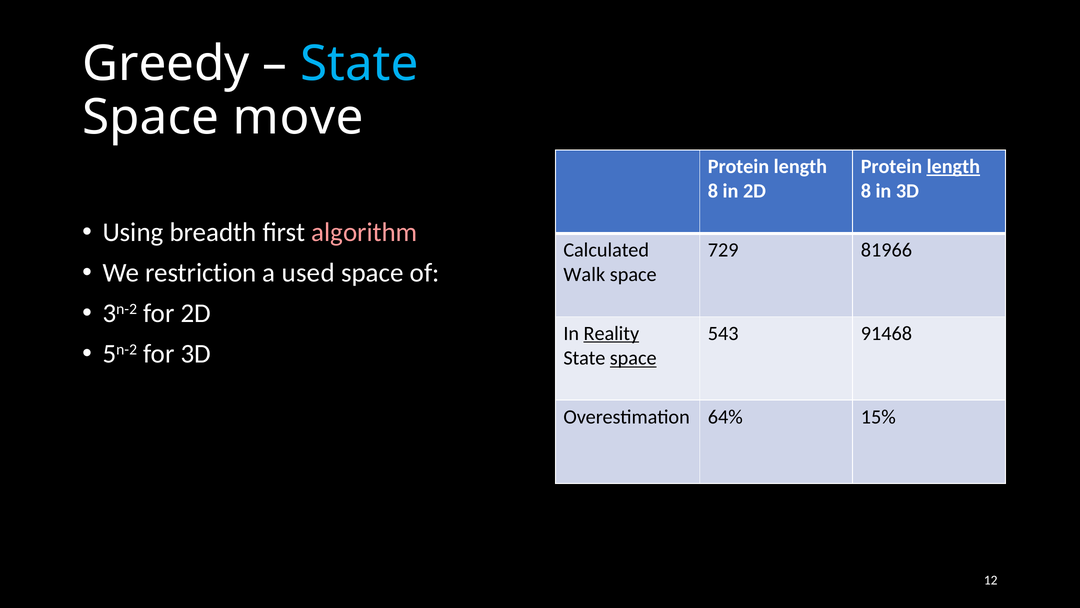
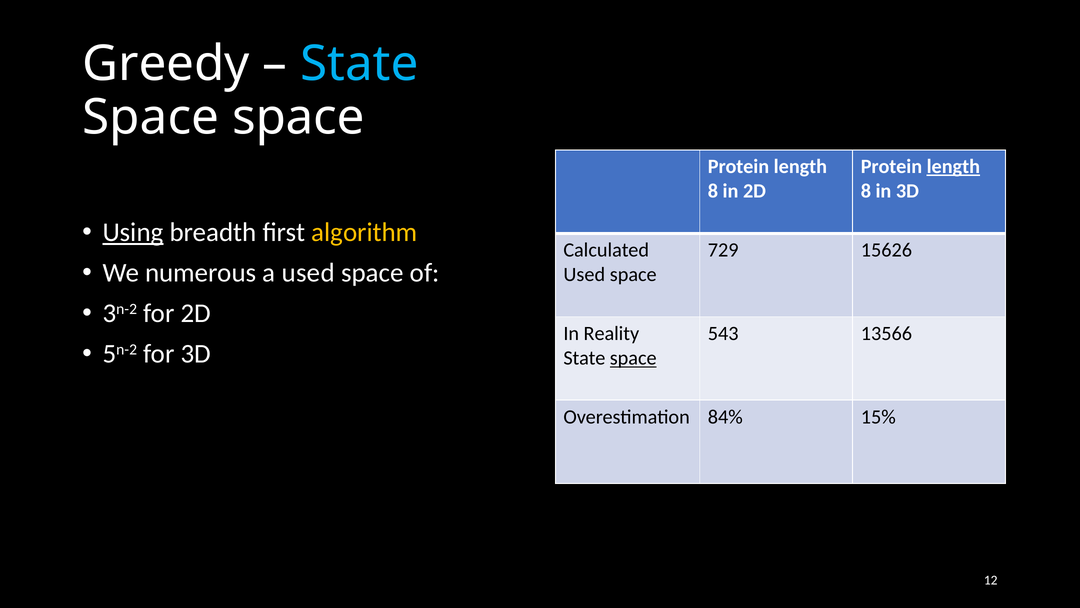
Space move: move -> space (299, 117)
Using underline: none -> present (133, 232)
algorithm colour: pink -> yellow (364, 232)
81966: 81966 -> 15626 (886, 250)
restriction: restriction -> numerous (201, 273)
Walk: Walk -> Used (584, 274)
Reality underline: present -> none (611, 333)
91468: 91468 -> 13566 (886, 333)
64%: 64% -> 84% (725, 416)
